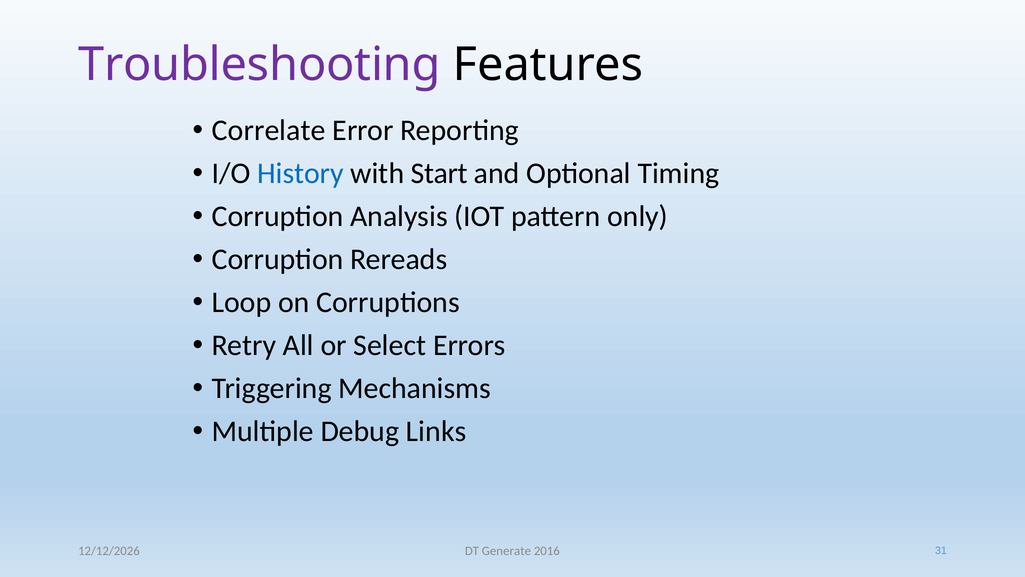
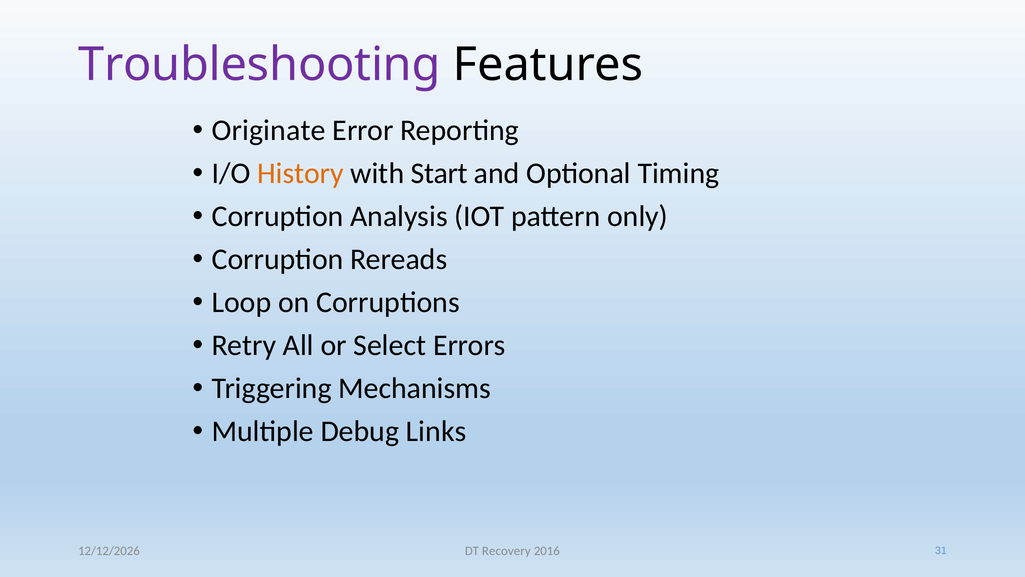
Correlate: Correlate -> Originate (269, 130)
History colour: blue -> orange (300, 173)
Generate: Generate -> Recovery (506, 550)
